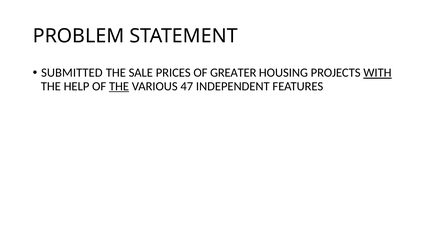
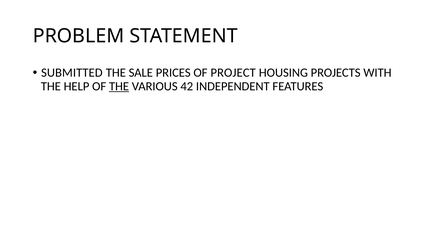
GREATER: GREATER -> PROJECT (233, 73)
WITH underline: present -> none (377, 73)
47: 47 -> 42 (187, 86)
